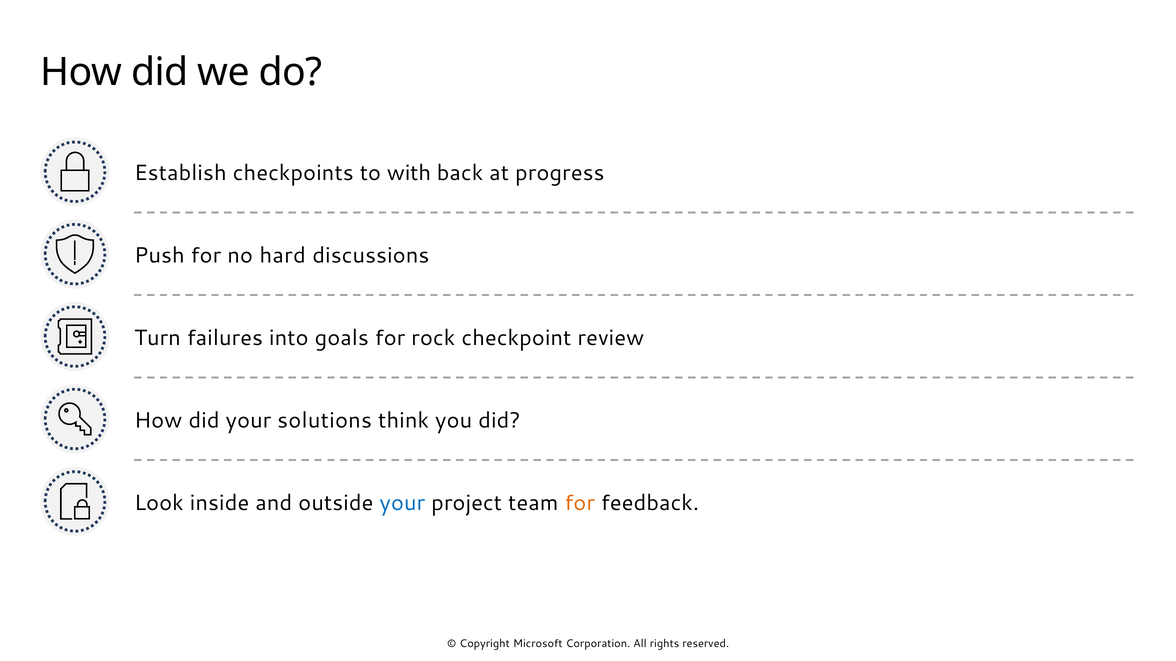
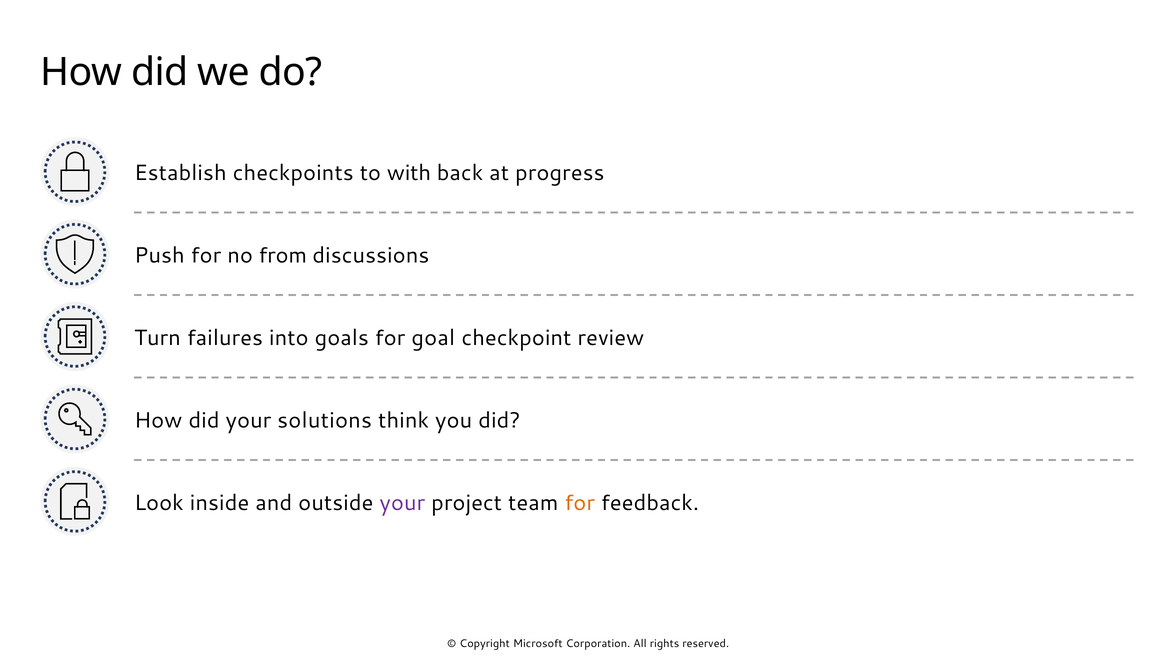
hard: hard -> from (283, 256)
rock: rock -> goal (433, 338)
your colour: blue -> purple (402, 503)
